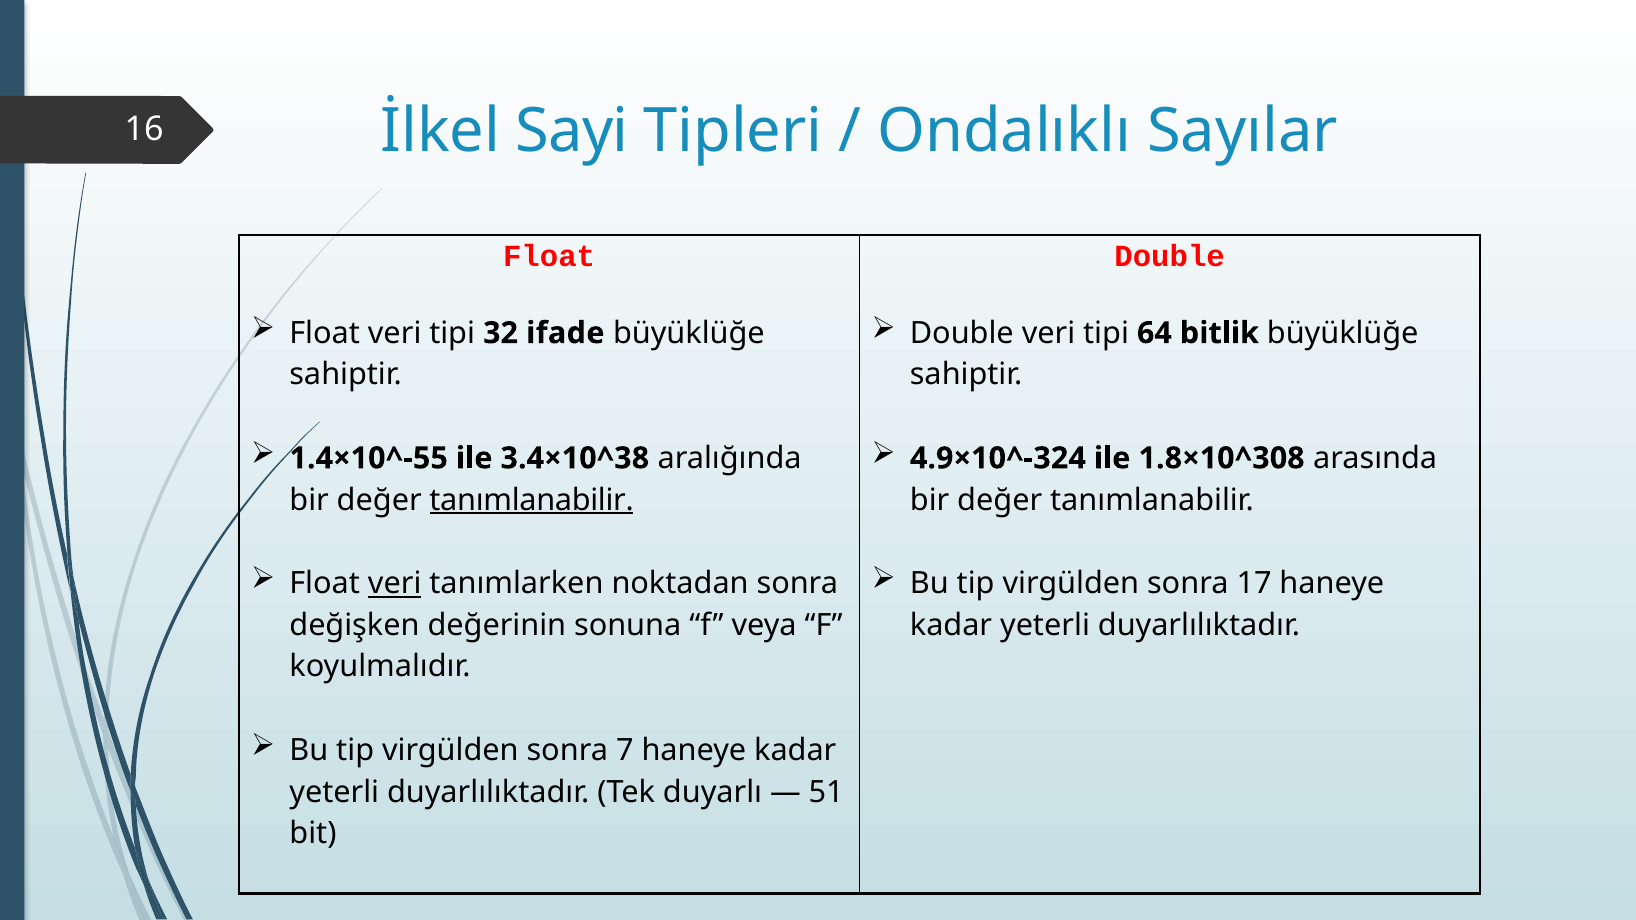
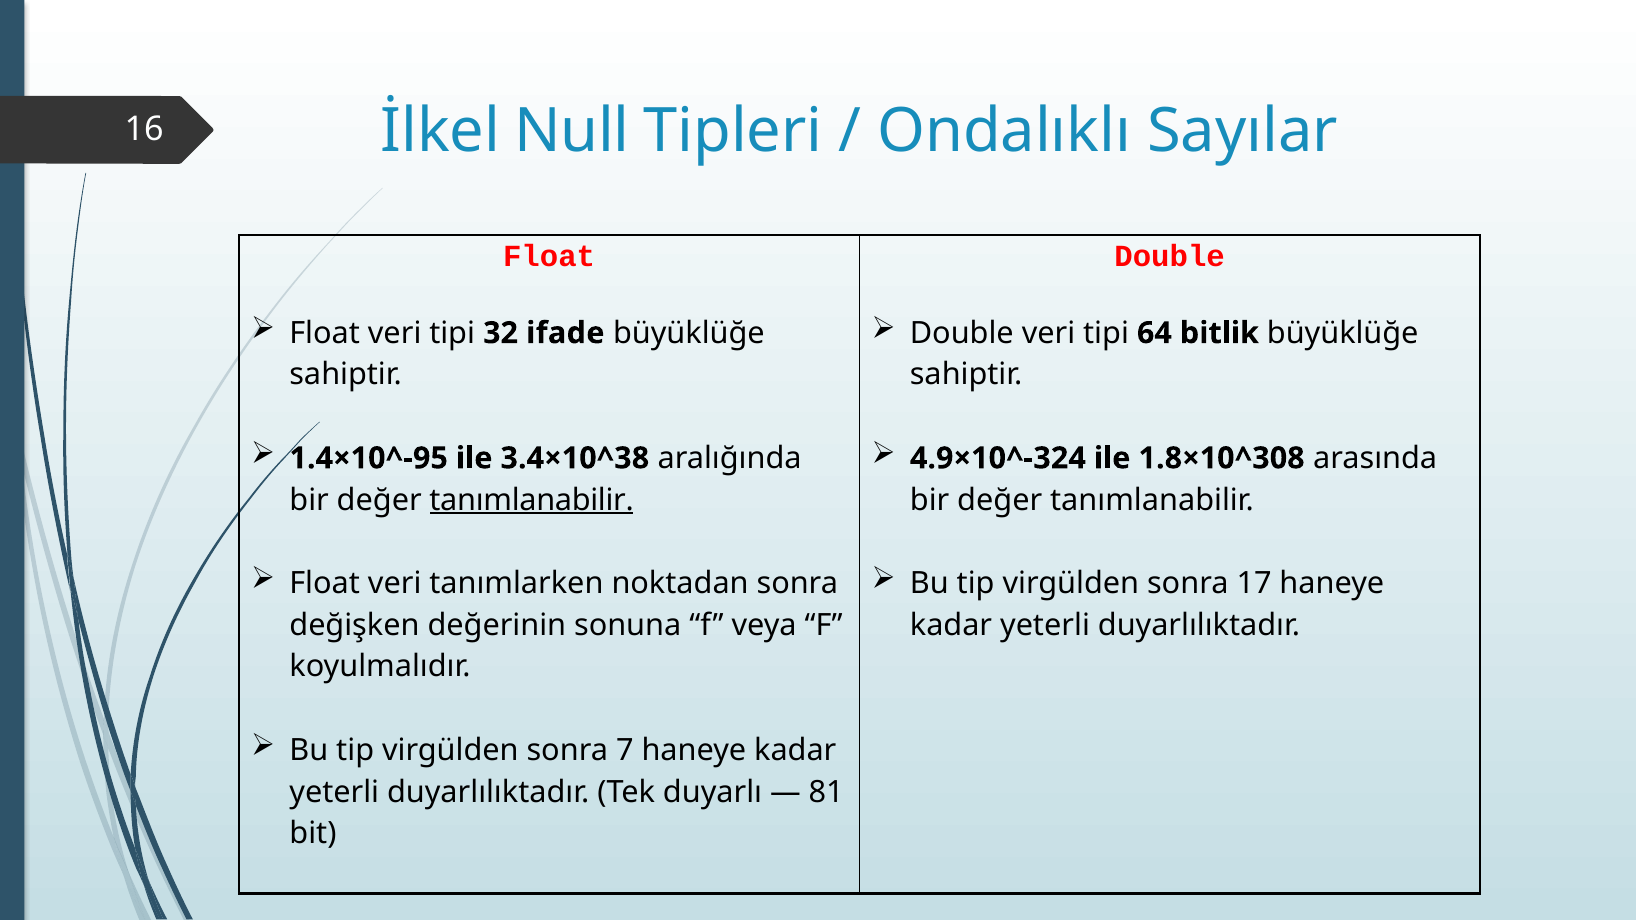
Sayi: Sayi -> Null (572, 131)
1.4×10^-55: 1.4×10^-55 -> 1.4×10^-95 (369, 458)
veri underline: present -> none (395, 584)
51: 51 -> 81 (826, 792)
